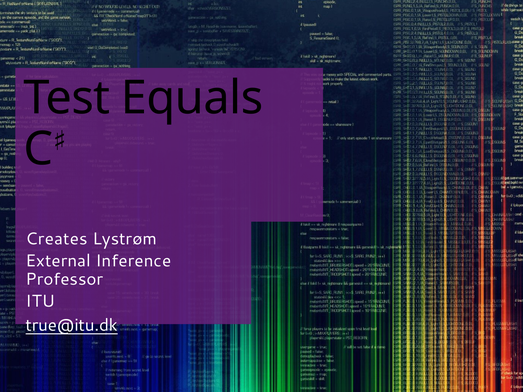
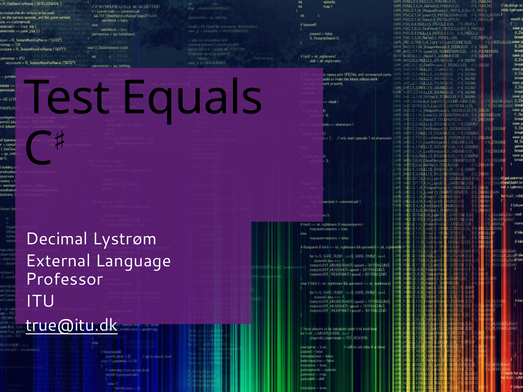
Creates: Creates -> Decimal (57, 239)
Inference: Inference -> Language (133, 261)
